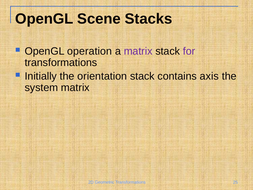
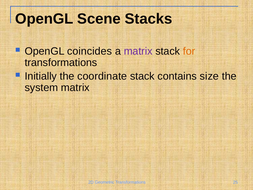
operation: operation -> coincides (90, 51)
for colour: purple -> orange (189, 51)
orientation: orientation -> coordinate (102, 76)
axis: axis -> size (209, 76)
